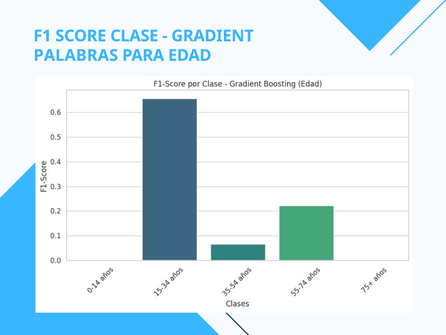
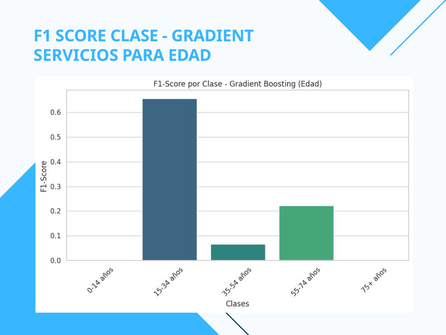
PALABRAS: PALABRAS -> SERVICIOS (76, 55)
